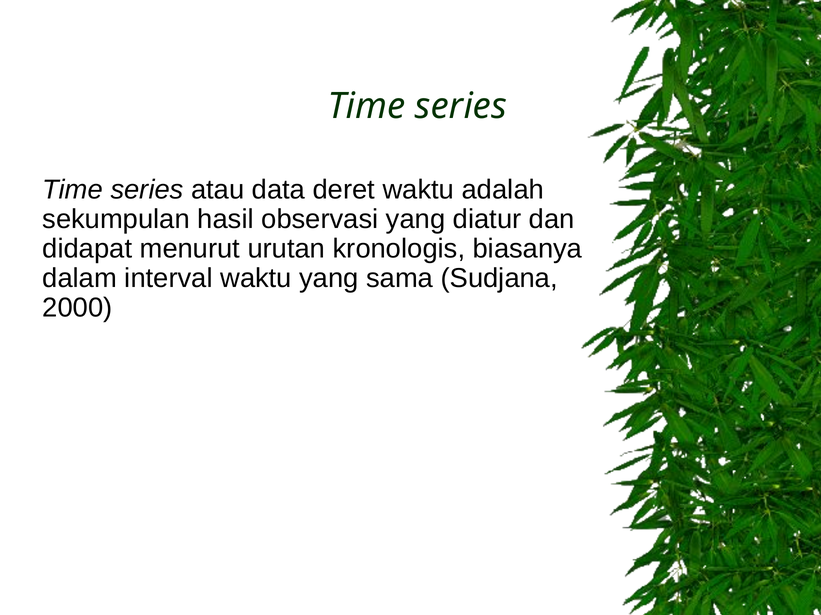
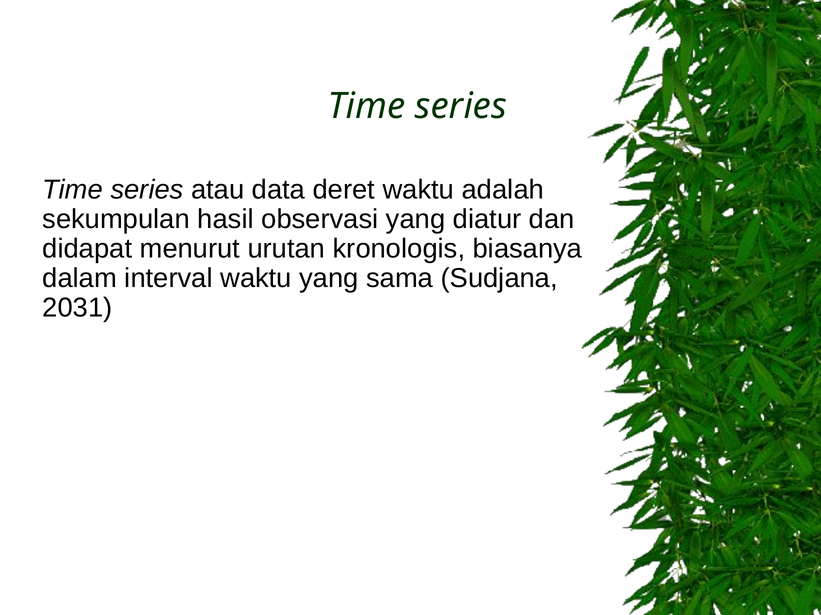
2000: 2000 -> 2031 (77, 308)
